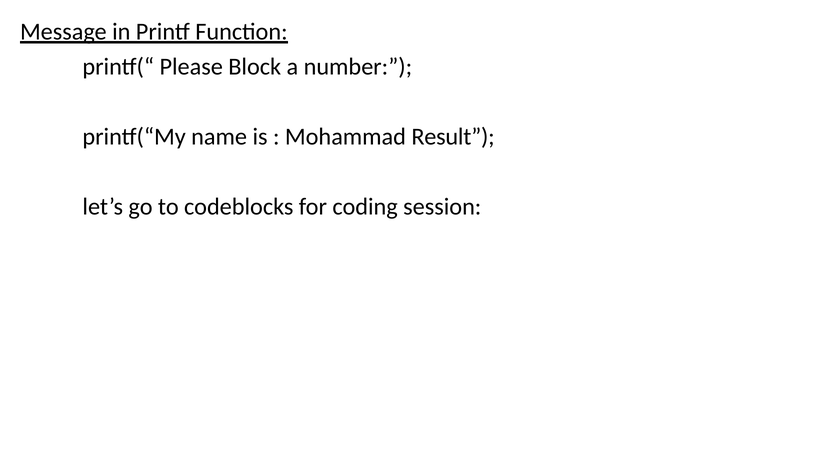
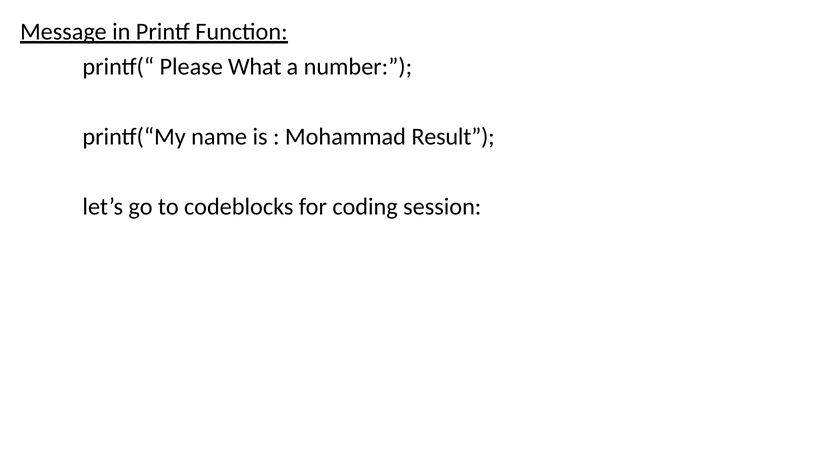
Block: Block -> What (255, 67)
